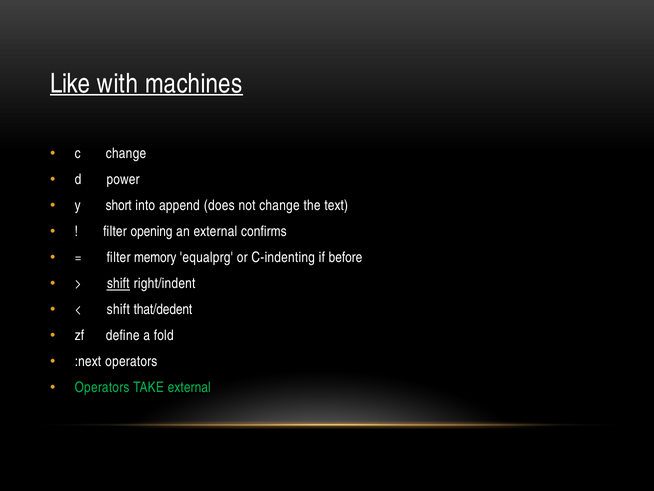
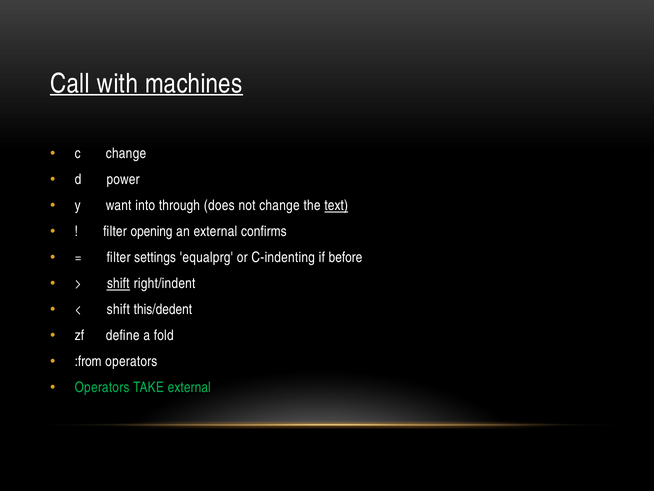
Like: Like -> Call (70, 84)
short: short -> want (119, 205)
append: append -> through (179, 205)
text underline: none -> present (336, 205)
memory: memory -> settings (155, 257)
that/dedent: that/dedent -> this/dedent (163, 309)
:next: :next -> :from (88, 361)
